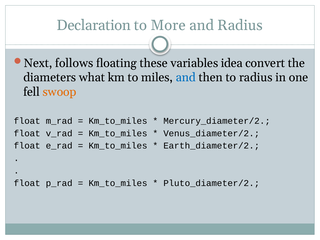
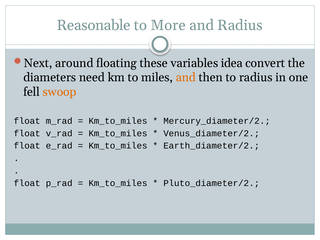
Declaration: Declaration -> Reasonable (94, 25)
follows: follows -> around (74, 63)
what: what -> need (92, 77)
and colour: blue -> orange (186, 77)
